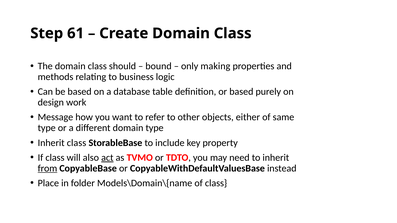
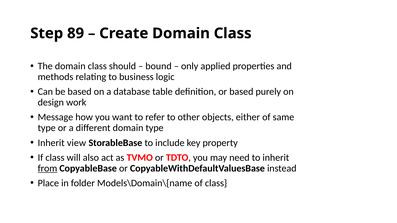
61: 61 -> 89 (76, 33)
making: making -> applied (215, 66)
Inherit class: class -> view (77, 143)
act underline: present -> none (107, 158)
